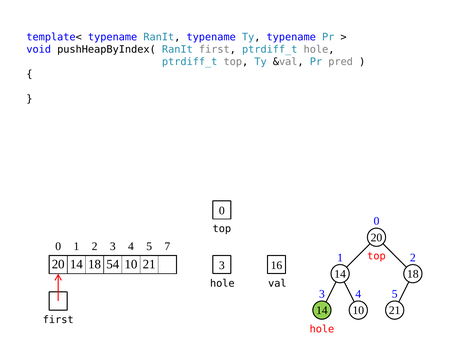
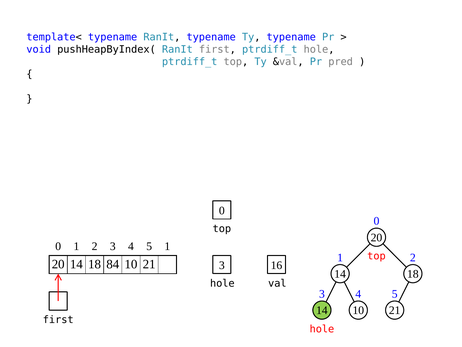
5 7: 7 -> 1 (167, 246)
54: 54 -> 84 (113, 264)
